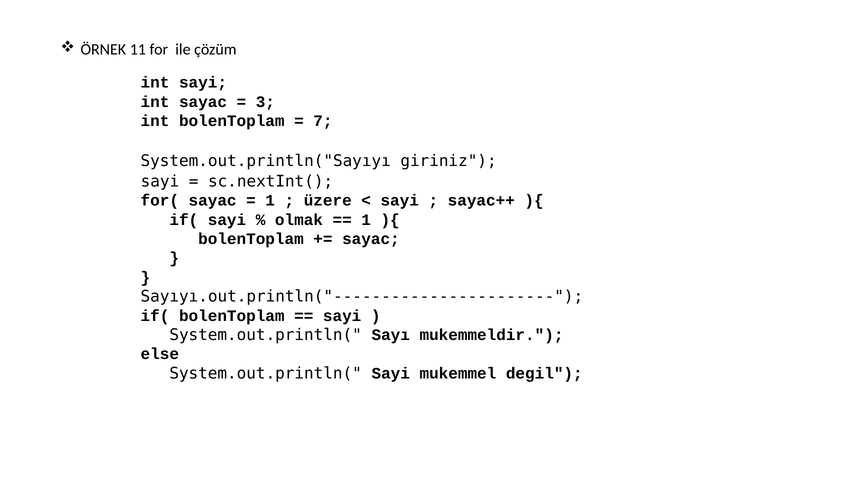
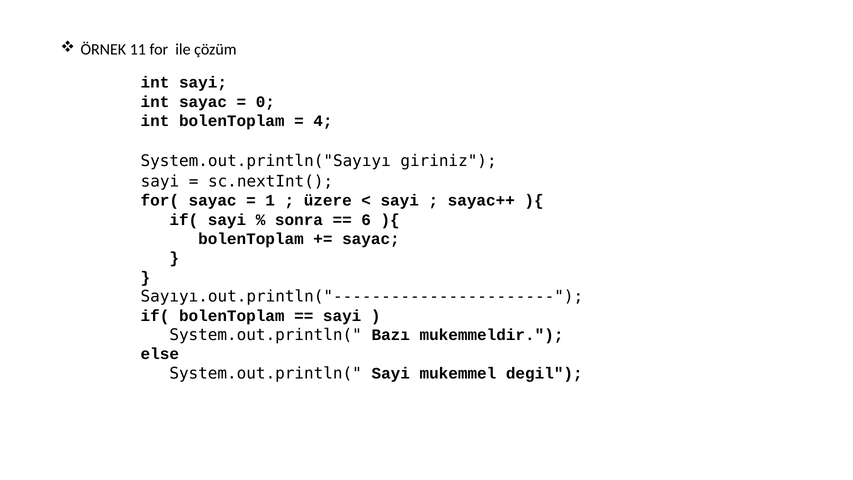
3: 3 -> 0 (265, 102)
7: 7 -> 4 (323, 121)
olmak: olmak -> sonra (299, 220)
1: 1 -> 6 (366, 220)
Sayı: Sayı -> Bazı (391, 335)
